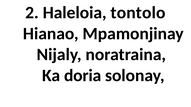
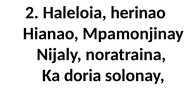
tontolo: tontolo -> herinao (138, 13)
